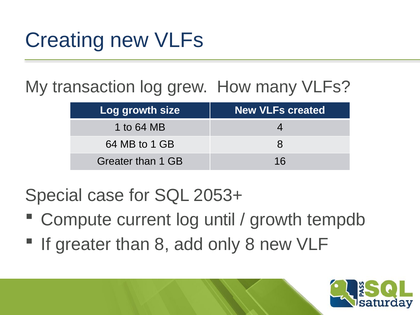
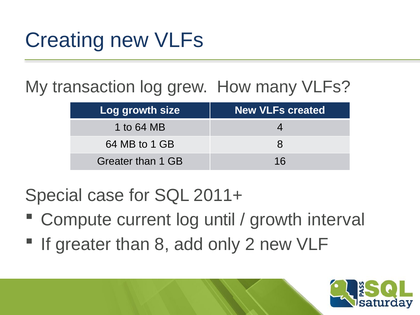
2053+: 2053+ -> 2011+ (218, 195)
tempdb: tempdb -> interval (336, 220)
only 8: 8 -> 2 (250, 244)
